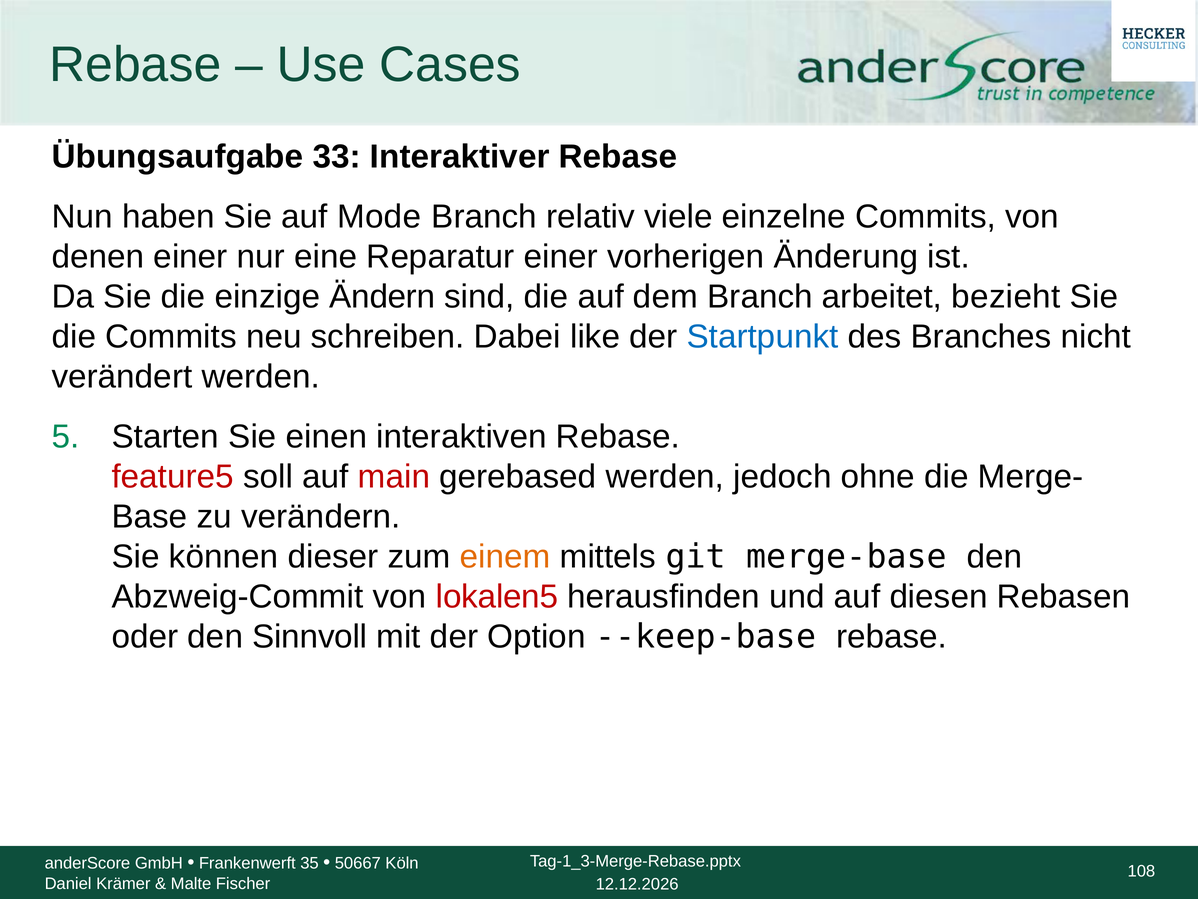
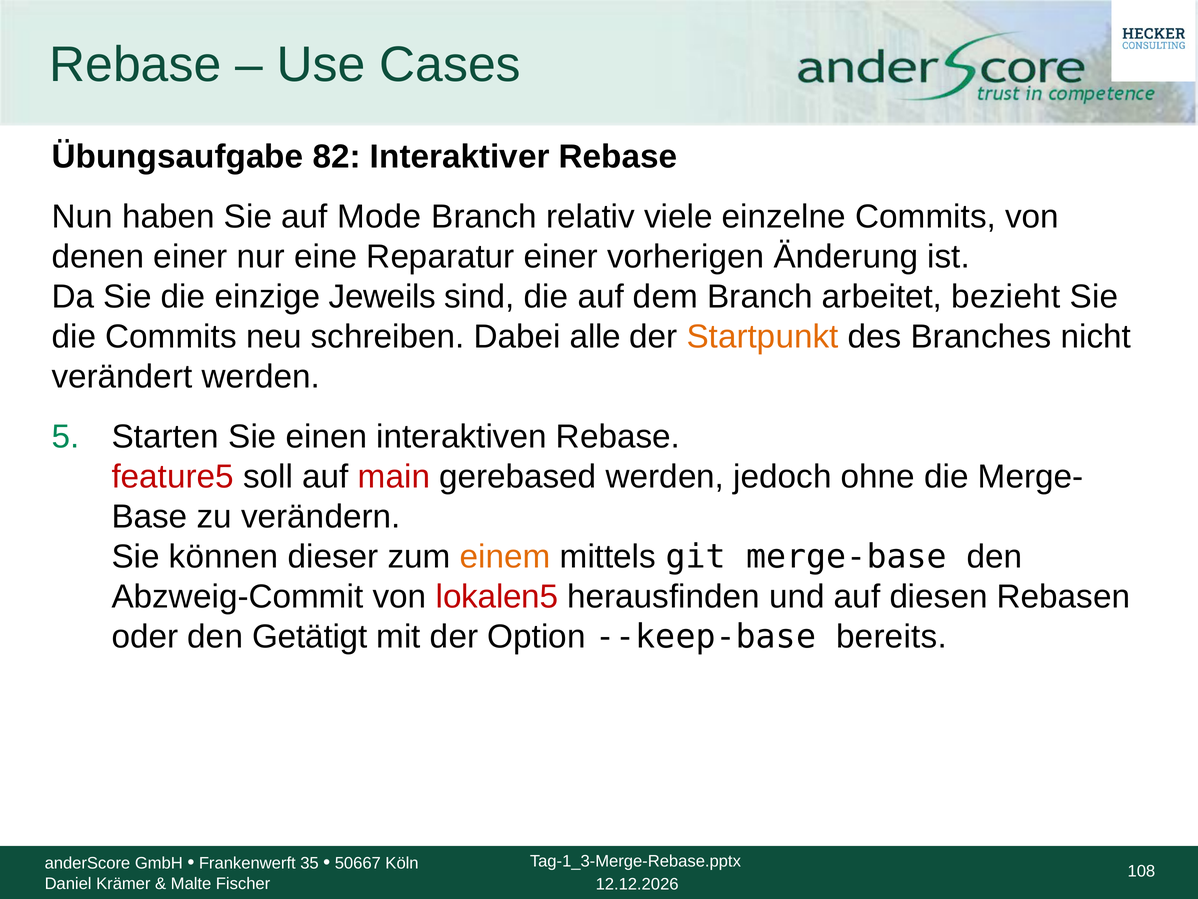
33: 33 -> 82 (337, 157)
Ändern: Ändern -> Jeweils (382, 297)
like: like -> alle (595, 337)
Startpunkt colour: blue -> orange (763, 337)
Sinnvoll: Sinnvoll -> Getätigt (310, 636)
--keep-base rebase: rebase -> bereits (891, 636)
